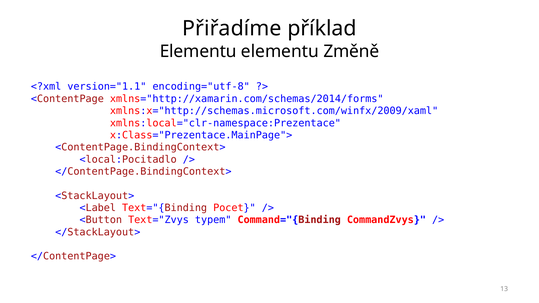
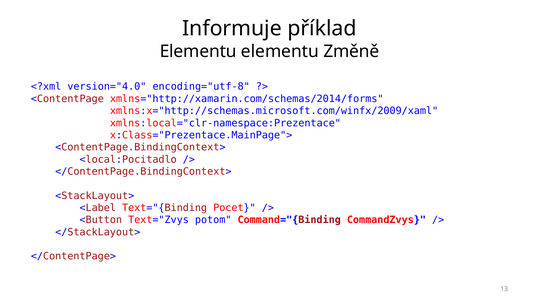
Přiřadíme: Přiřadíme -> Informuje (232, 28)
version="1.1: version="1.1 -> version="4.0 (107, 87)
typem: typem -> potom (213, 220)
